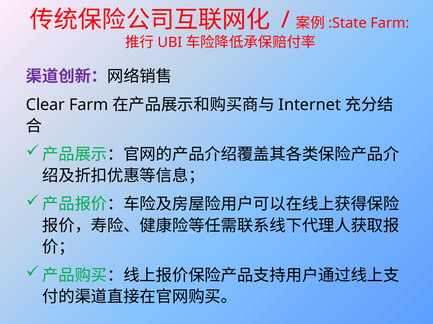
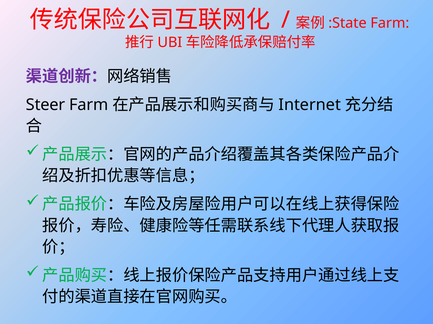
Clear: Clear -> Steer (46, 105)
